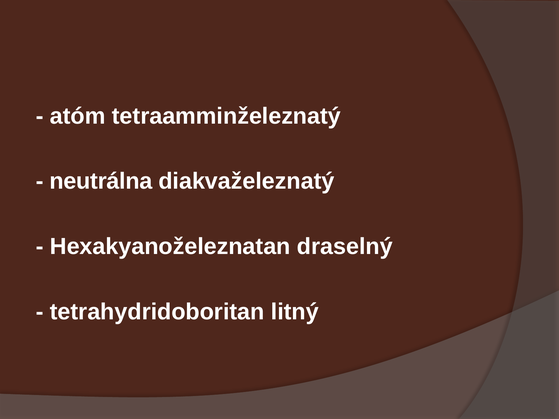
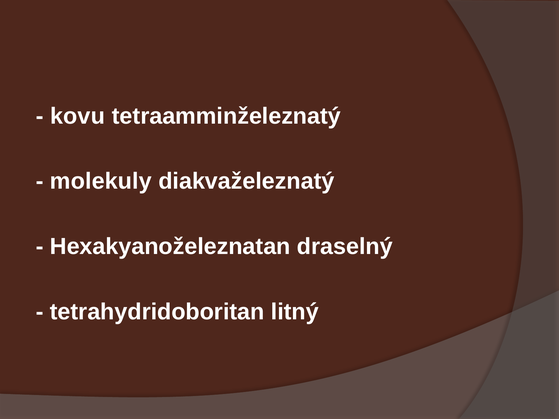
atóm: atóm -> kovu (78, 116)
neutrálna: neutrálna -> molekuly (101, 181)
